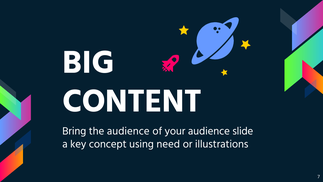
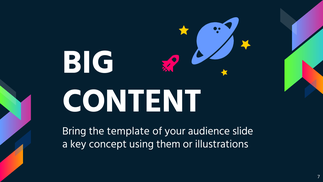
the audience: audience -> template (128, 131)
need: need -> them (168, 144)
